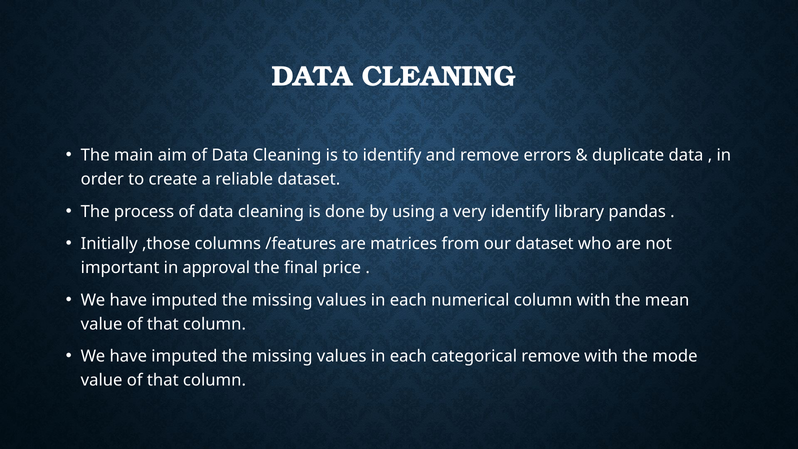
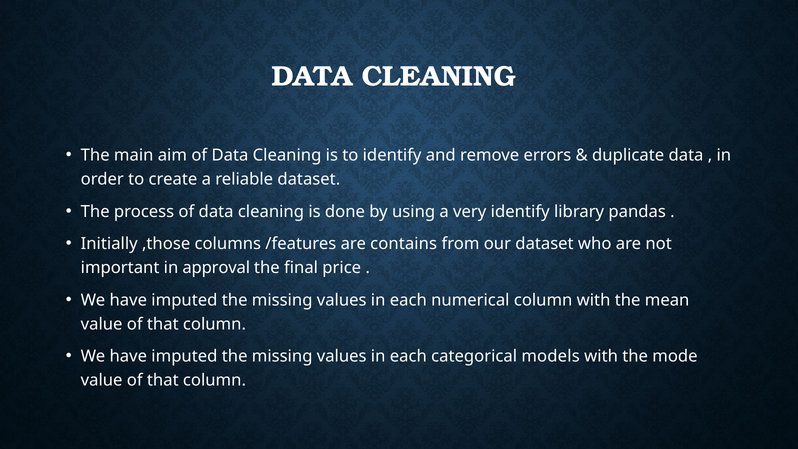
matrices: matrices -> contains (404, 244)
categorical remove: remove -> models (551, 356)
